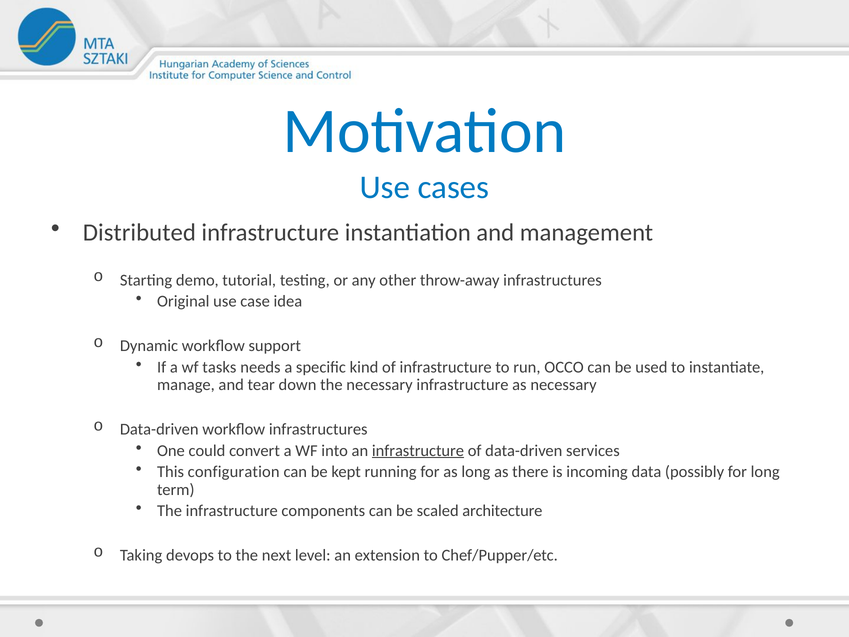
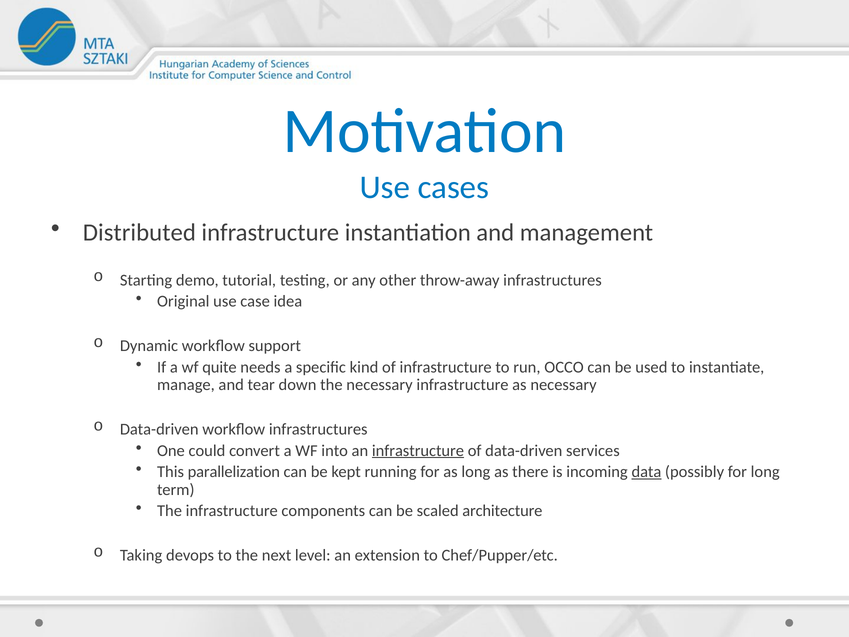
tasks: tasks -> quite (219, 367)
configuration: configuration -> parallelization (234, 472)
data underline: none -> present (646, 472)
